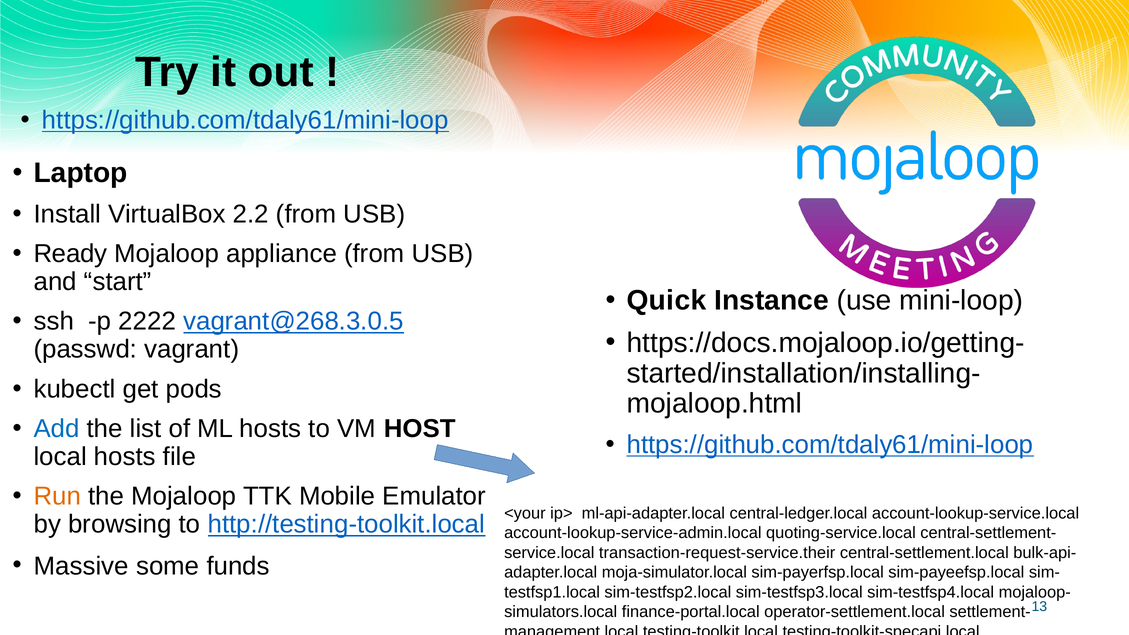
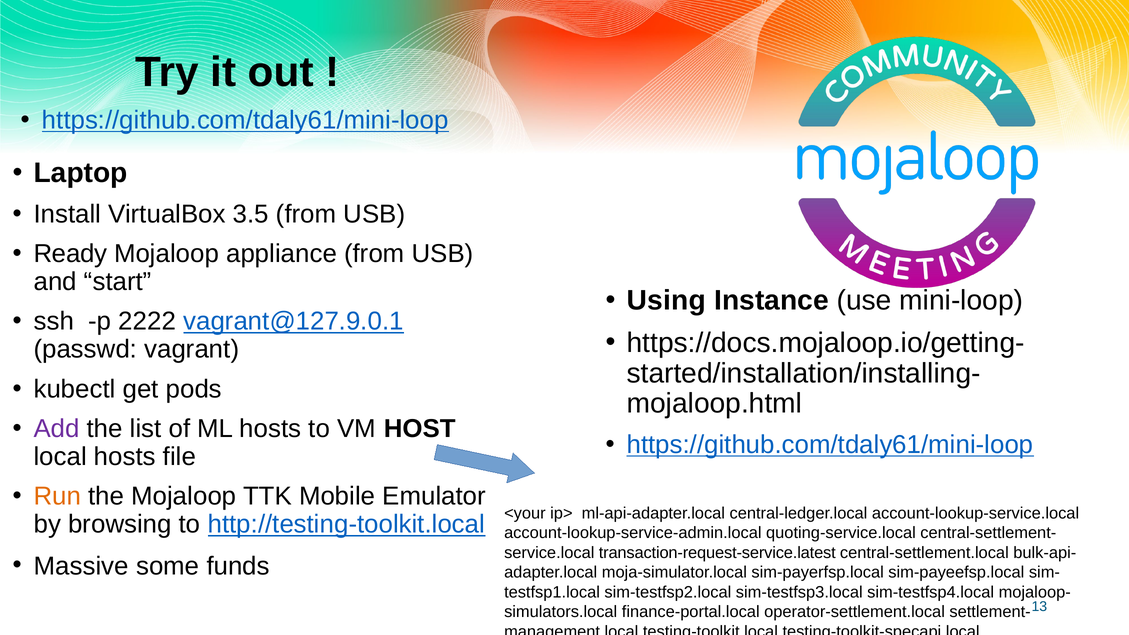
2.2: 2.2 -> 3.5 (251, 214)
Quick: Quick -> Using (666, 300)
vagrant@268.3.0.5: vagrant@268.3.0.5 -> vagrant@127.9.0.1 (293, 321)
Add colour: blue -> purple (57, 429)
transaction-request-service.their: transaction-request-service.their -> transaction-request-service.latest (717, 553)
